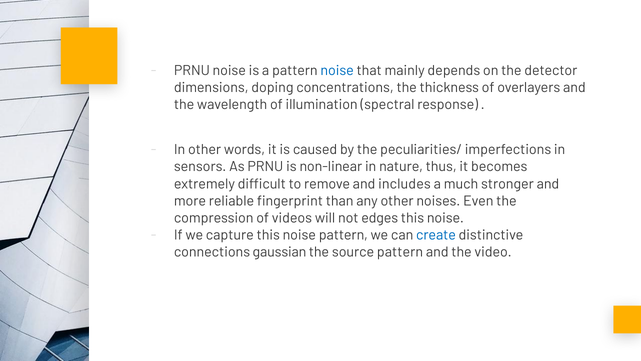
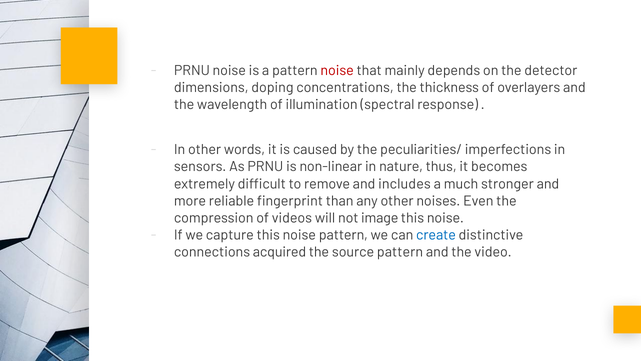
noise colour: blue -> red (337, 70)
edges: edges -> image (380, 218)
gaussian: gaussian -> acquired (280, 252)
